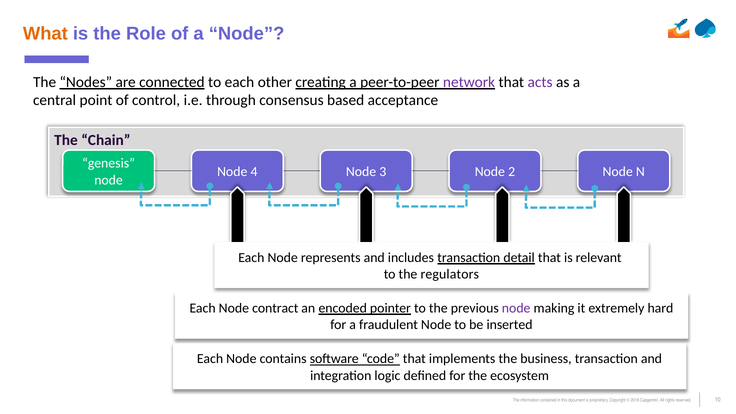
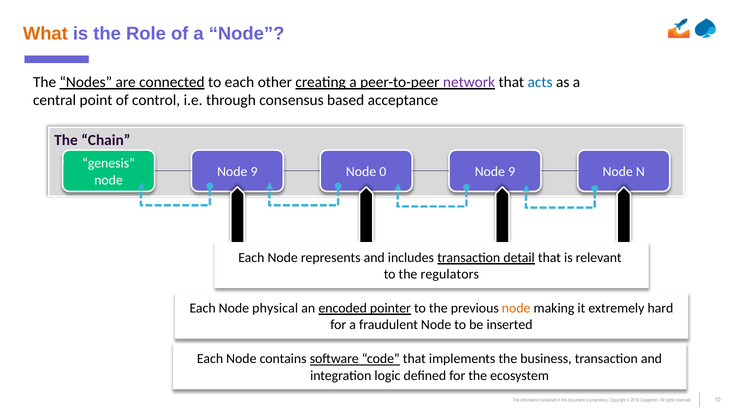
acts colour: purple -> blue (540, 82)
4: 4 -> 9 (254, 172)
3: 3 -> 0 (383, 172)
2: 2 -> 9 (512, 172)
contract: contract -> physical (275, 308)
node colour: purple -> orange (516, 308)
